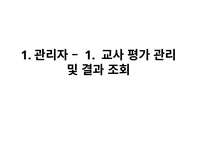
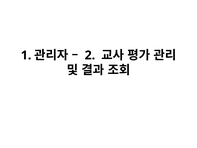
1: 1 -> 2 (90, 55)
